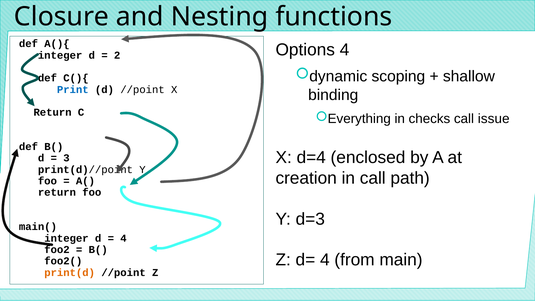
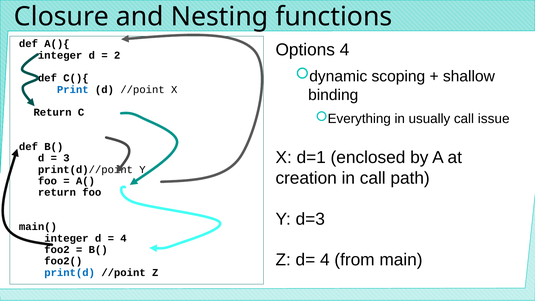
checks: checks -> usually (429, 119)
d=4: d=4 -> d=1 (311, 157)
print(d colour: orange -> blue (70, 272)
